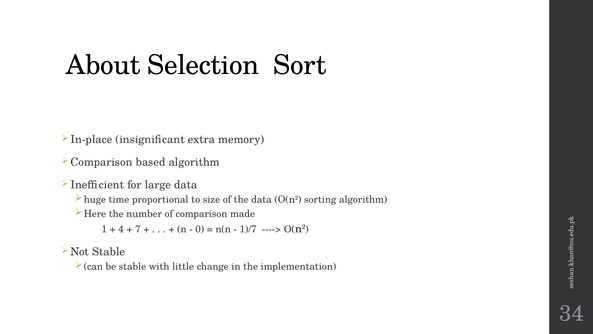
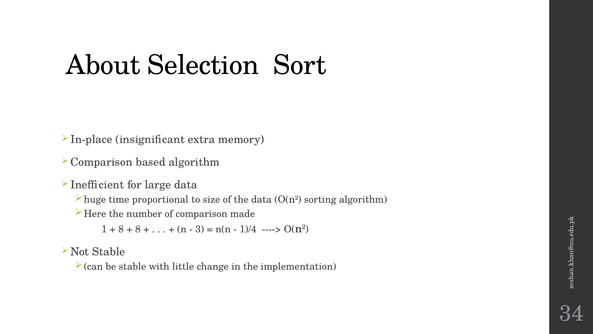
4: 4 -> 8 (121, 229)
7: 7 -> 8 (138, 229)
0: 0 -> 3 (200, 229)
1)/7: 1)/7 -> 1)/4 (248, 229)
